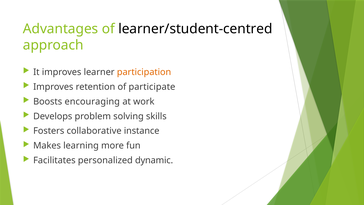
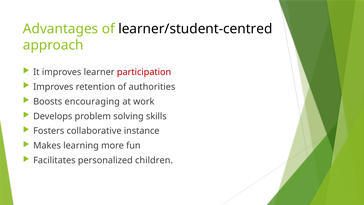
participation colour: orange -> red (144, 72)
participate: participate -> authorities (152, 87)
dynamic: dynamic -> children (154, 160)
